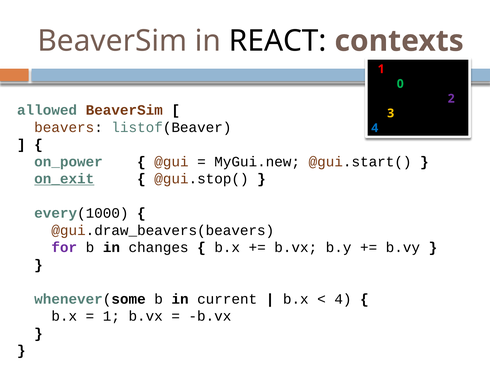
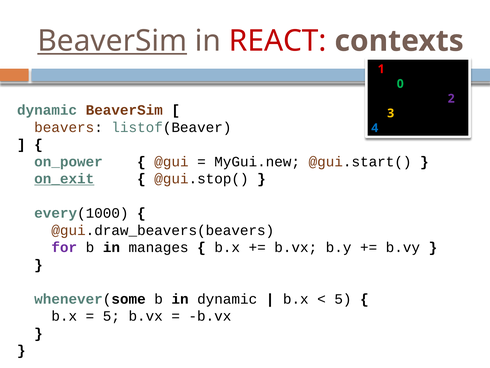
BeaverSim underline: none -> present (112, 41)
REACT colour: black -> red (278, 41)
allowed: allowed -> dynamic (47, 110)
changes: changes -> manages (159, 247)
in current: current -> dynamic (227, 299)
4: 4 -> 5 (343, 299)
1: 1 -> 5 (111, 316)
